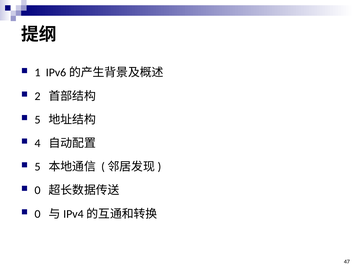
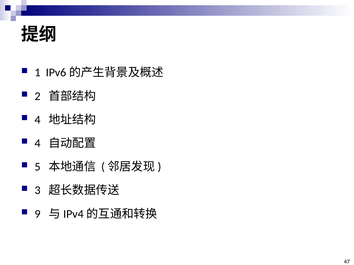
5: 5 -> 4 (37, 120)
0: 0 -> 3 (37, 191)
0: 0 -> 9 (37, 214)
